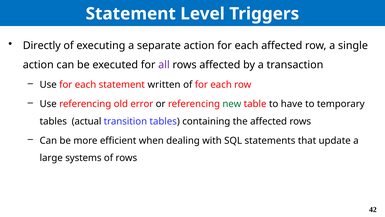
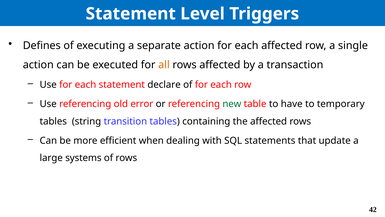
Directly: Directly -> Defines (42, 45)
all colour: purple -> orange (164, 65)
written: written -> declare (164, 85)
actual: actual -> string (87, 121)
